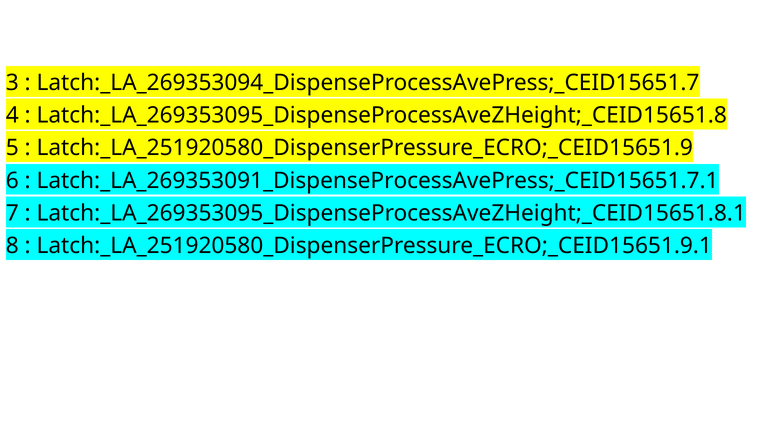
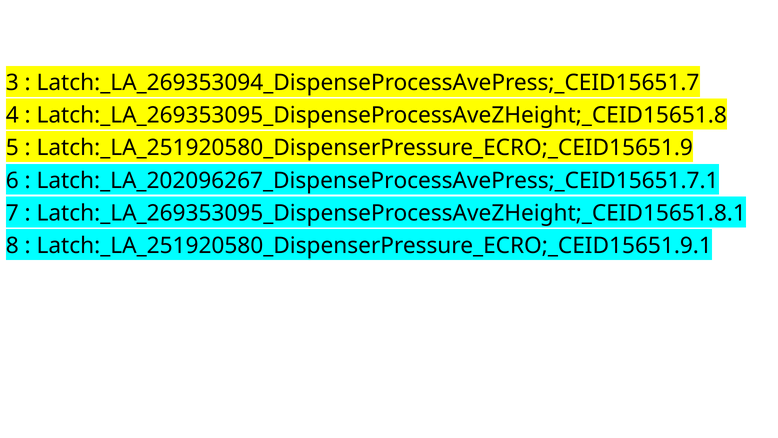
Latch:_LA_269353091_DispenseProcessAvePress;_CEID15651.7.1: Latch:_LA_269353091_DispenseProcessAvePress;_CEID15651.7.1 -> Latch:_LA_202096267_DispenseProcessAvePress;_CEID15651.7.1 (378, 180)
